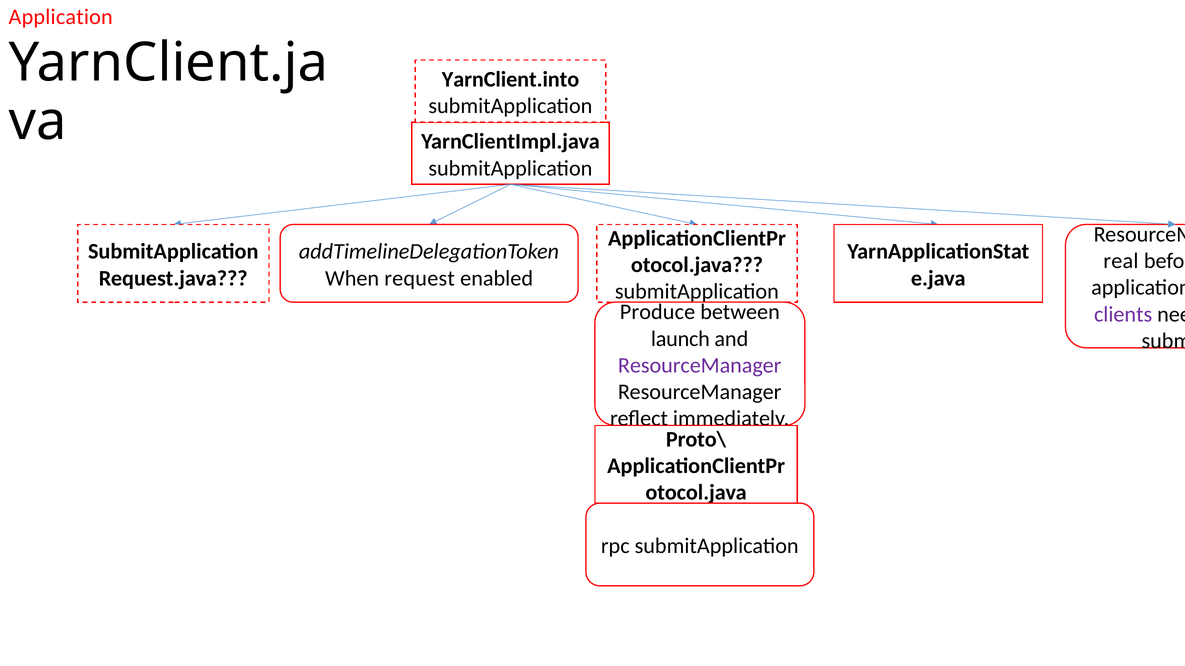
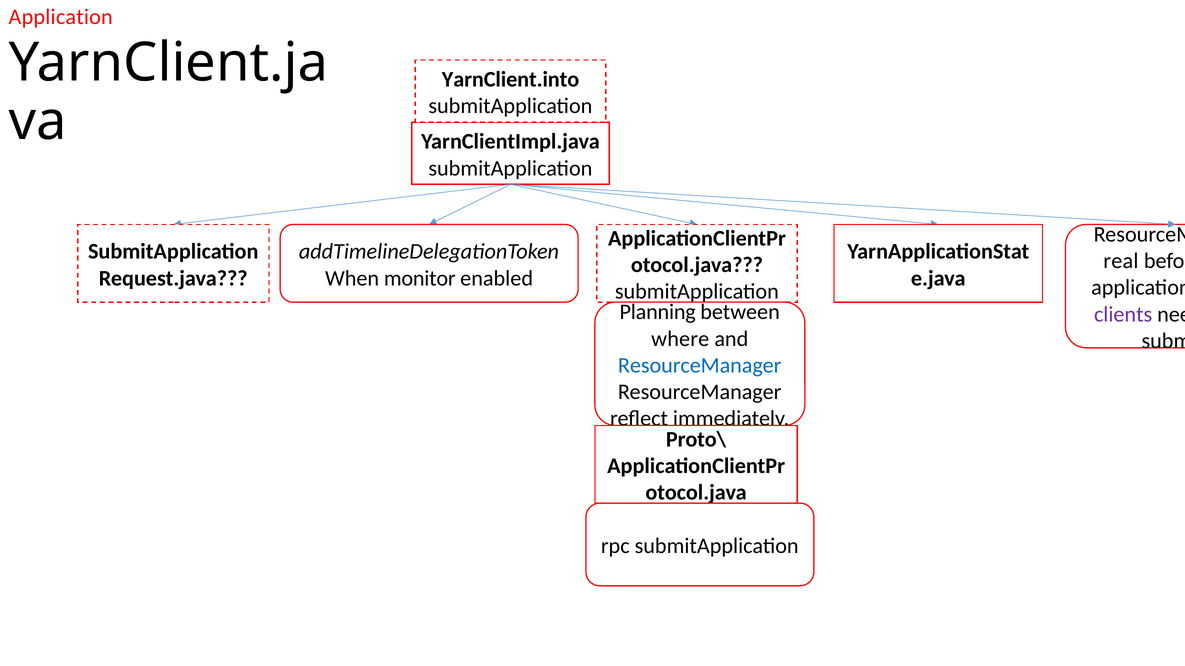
request: request -> monitor (420, 278)
Produce: Produce -> Planning (658, 312)
launch: launch -> where (680, 339)
ResourceManager colour: purple -> blue (700, 366)
